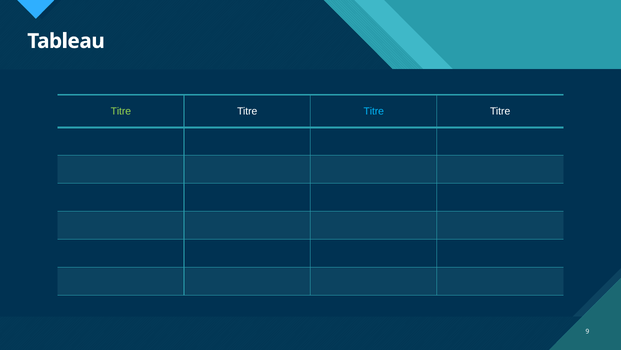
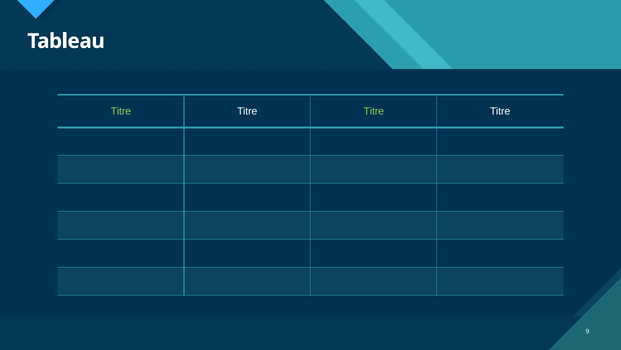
Titre colour: light blue -> light green (374, 111)
